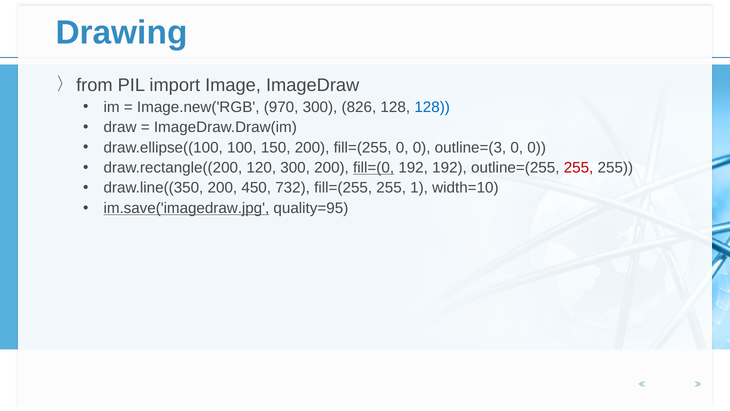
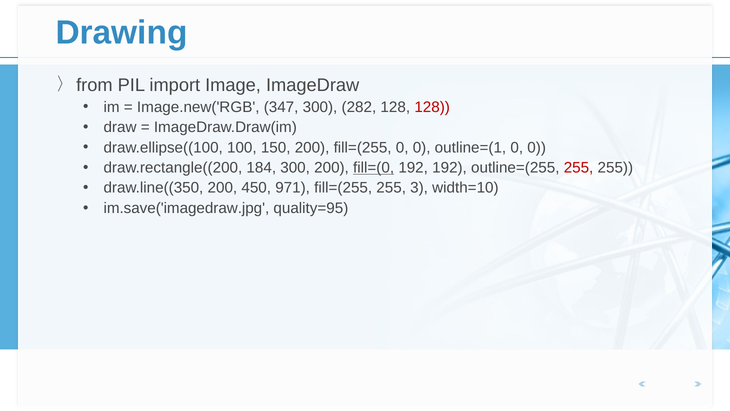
970: 970 -> 347 (281, 107)
826: 826 -> 282 (359, 107)
128 colour: blue -> red (432, 107)
outline=(3: outline=(3 -> outline=(1 (470, 147)
120: 120 -> 184 (261, 168)
732: 732 -> 971 (293, 188)
1: 1 -> 3 (419, 188)
im.save('imagedraw.jpg underline: present -> none (186, 208)
